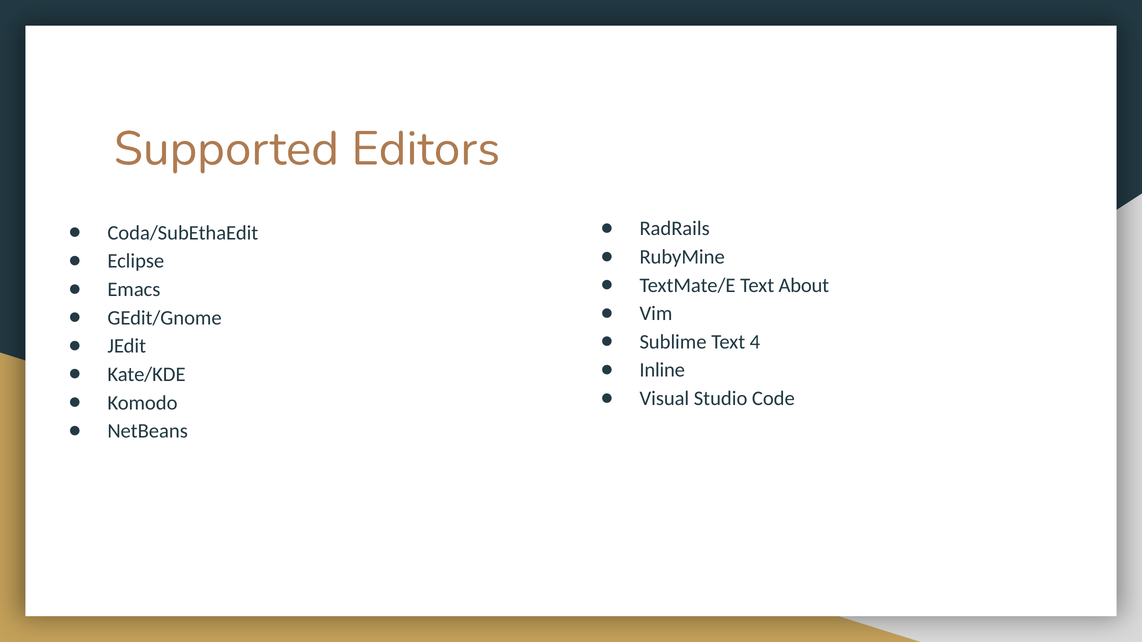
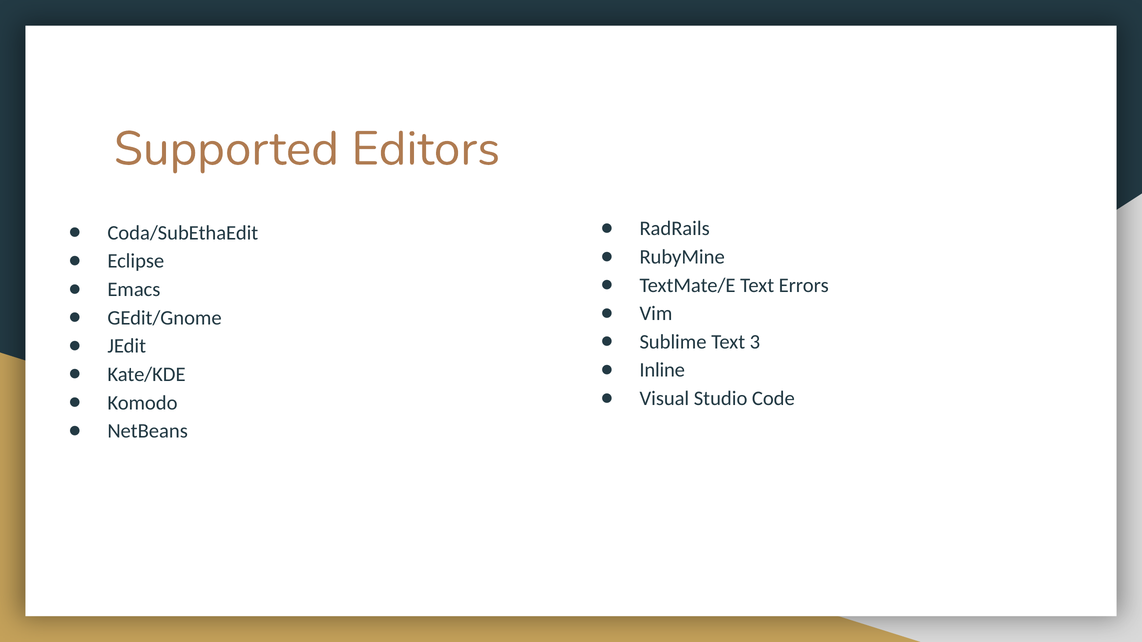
About: About -> Errors (804, 285)
4: 4 -> 3 (755, 342)
